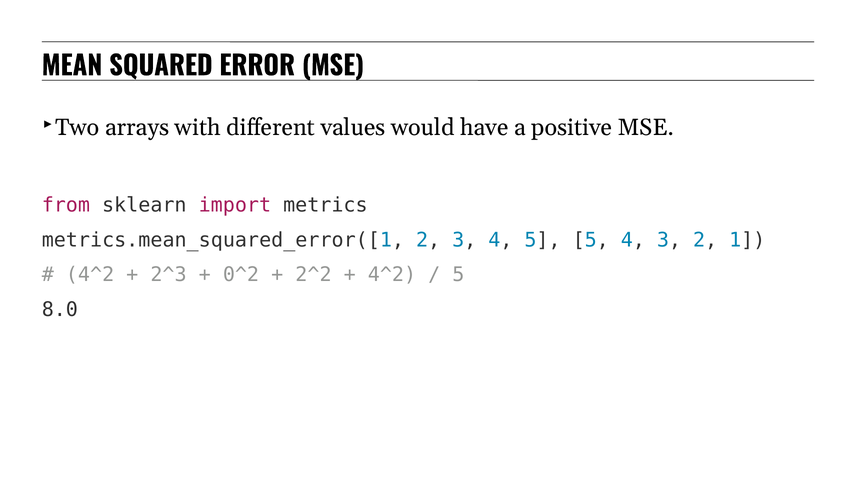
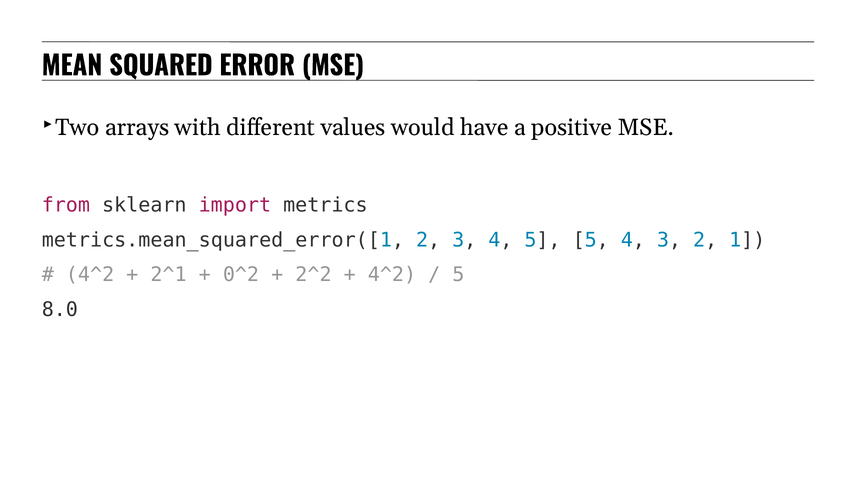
2^3: 2^3 -> 2^1 (169, 275)
